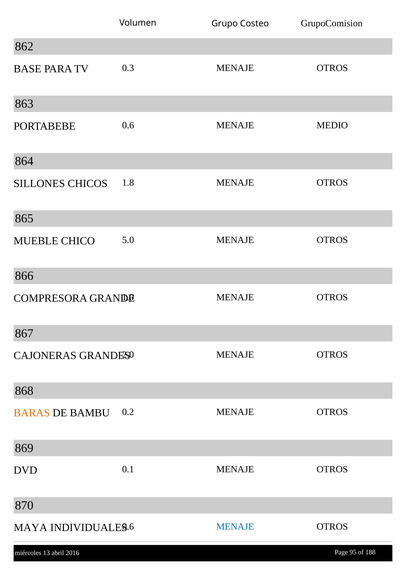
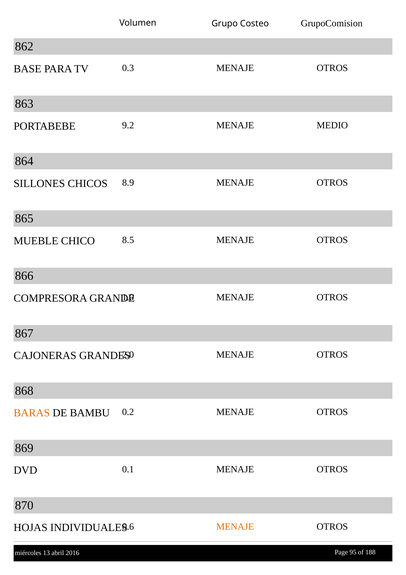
0.6: 0.6 -> 9.2 (128, 125)
1.8: 1.8 -> 8.9 (128, 182)
5.0: 5.0 -> 8.5 (128, 240)
MAYA: MAYA -> HOJAS (31, 527)
MENAJE colour: blue -> orange (235, 526)
